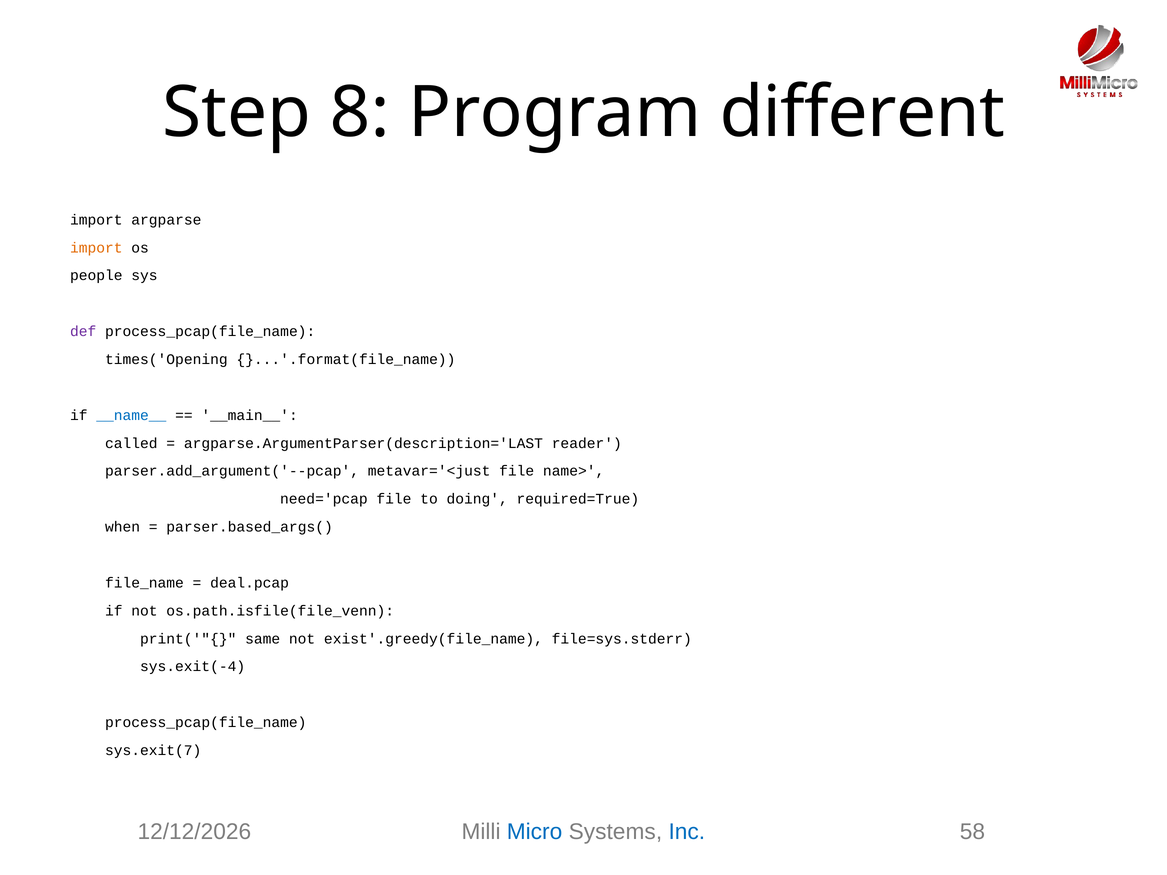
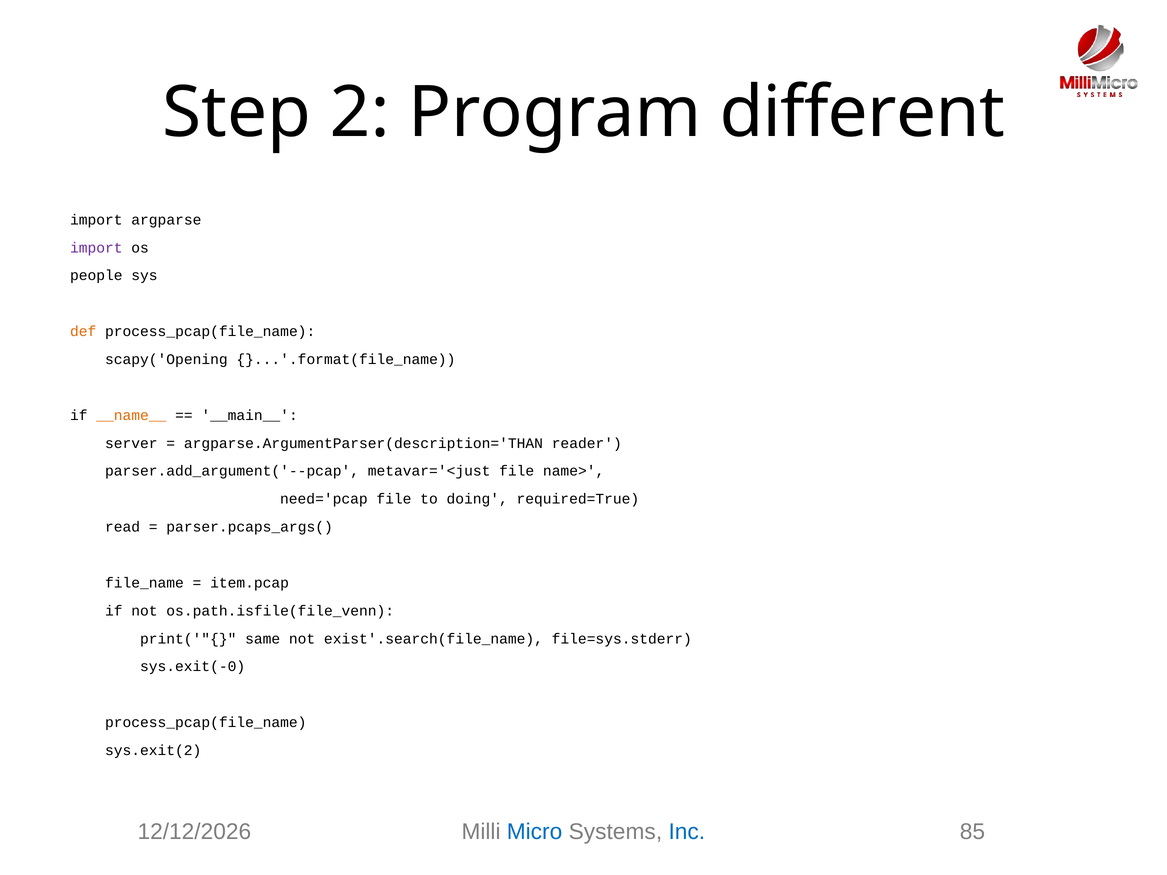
8: 8 -> 2 (360, 113)
import colour: orange -> purple (96, 248)
def colour: purple -> orange (83, 332)
times('Opening: times('Opening -> scapy('Opening (166, 360)
__name__ colour: blue -> orange (131, 415)
called: called -> server (131, 443)
argparse.ArgumentParser(description='LAST: argparse.ArgumentParser(description='LAST -> argparse.ArgumentParser(description='THAN (363, 443)
when: when -> read (123, 527)
parser.based_args(: parser.based_args( -> parser.pcaps_args( (250, 527)
deal.pcap: deal.pcap -> item.pcap (250, 583)
exist'.greedy(file_name: exist'.greedy(file_name -> exist'.search(file_name (433, 639)
sys.exit(-4: sys.exit(-4 -> sys.exit(-0 (193, 667)
sys.exit(7: sys.exit(7 -> sys.exit(2 (153, 751)
58: 58 -> 85 (972, 832)
